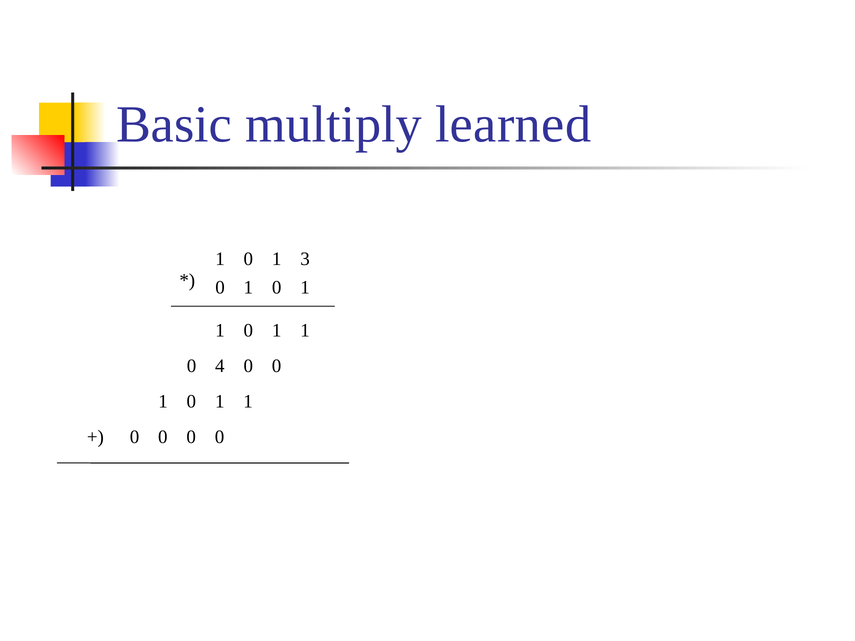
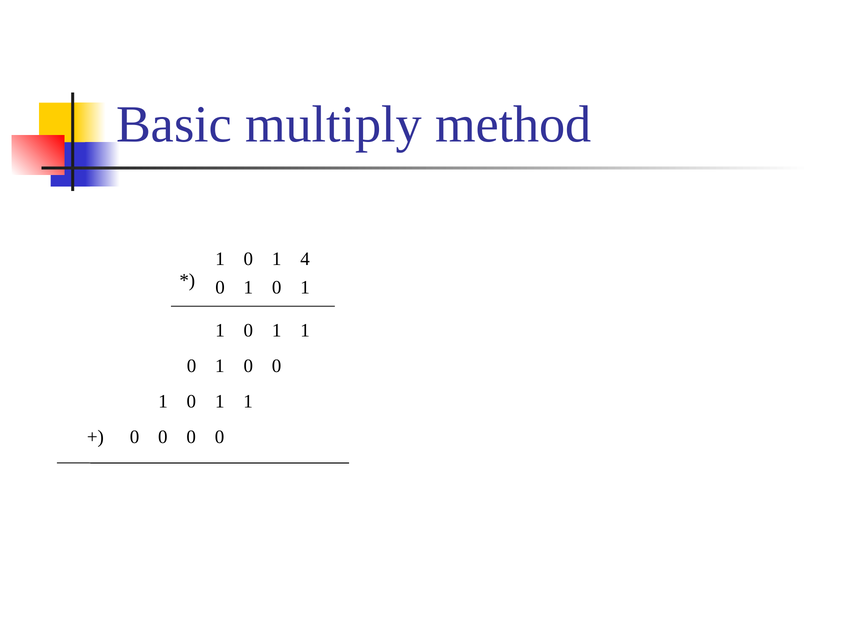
learned: learned -> method (513, 125)
3: 3 -> 4 (305, 259)
4: 4 -> 1 (220, 366)
